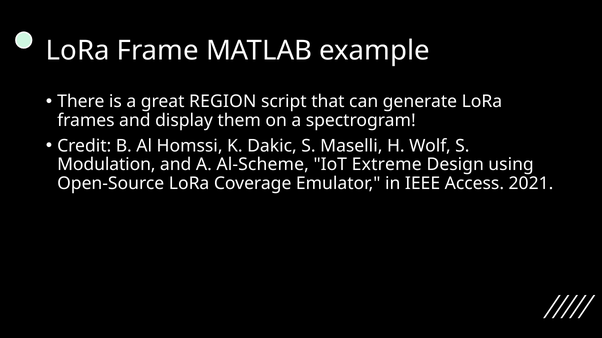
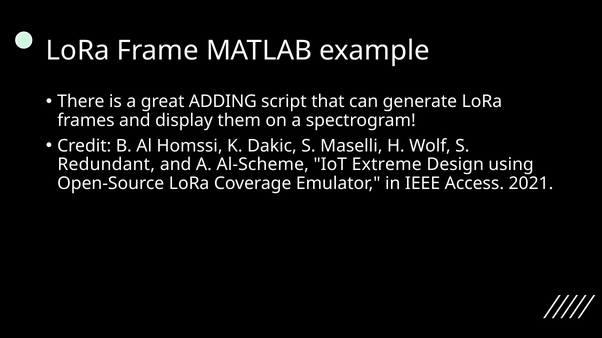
REGION: REGION -> ADDING (223, 102)
Modulation: Modulation -> Redundant (106, 165)
